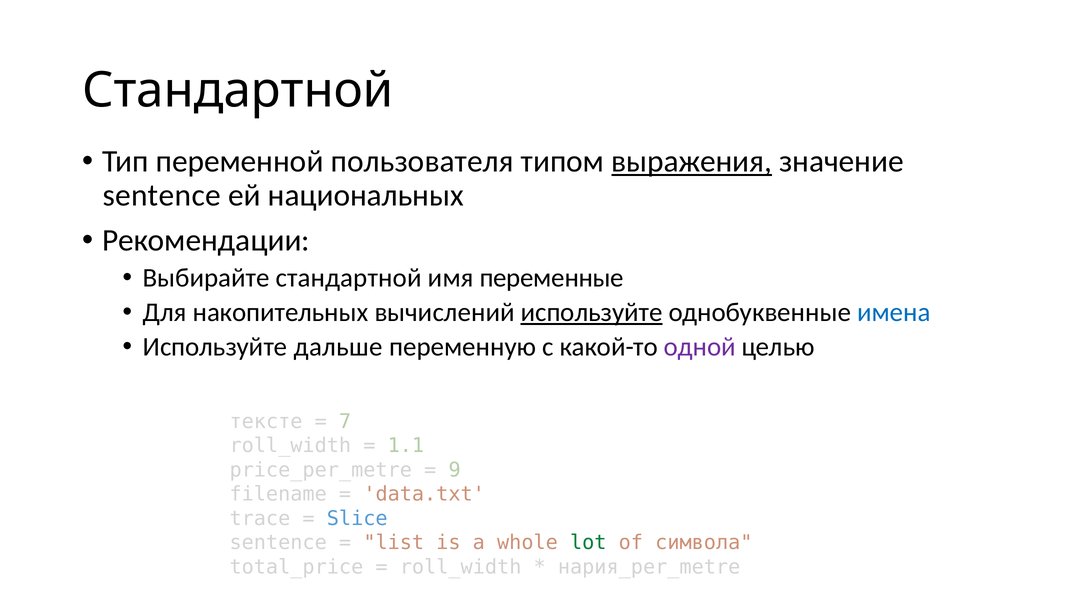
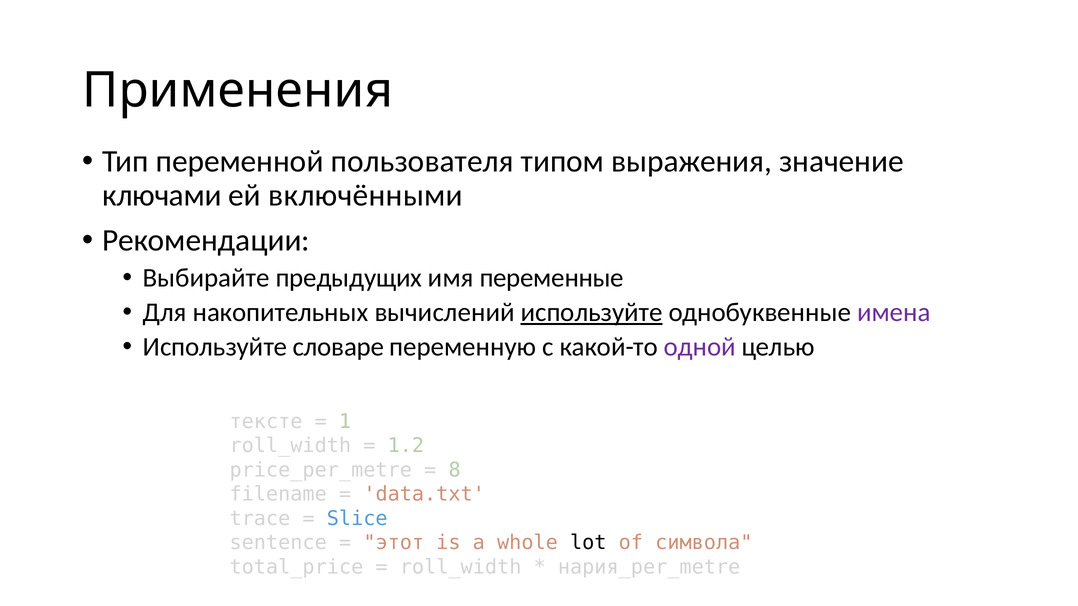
Стандартной: Стандартной -> Применения (238, 91)
выражения underline: present -> none (692, 162)
sentence: sentence -> ключами (162, 196)
национальных: национальных -> включёнными (366, 196)
Выбирайте стандартной: стандартной -> предыдущих (349, 278)
имена colour: blue -> purple (894, 313)
дальше: дальше -> словаре (338, 347)
7: 7 -> 1 (345, 422)
1.1: 1.1 -> 1.2 (406, 446)
9: 9 -> 8 (455, 470)
list: list -> этот (394, 543)
lot colour: green -> black (588, 543)
